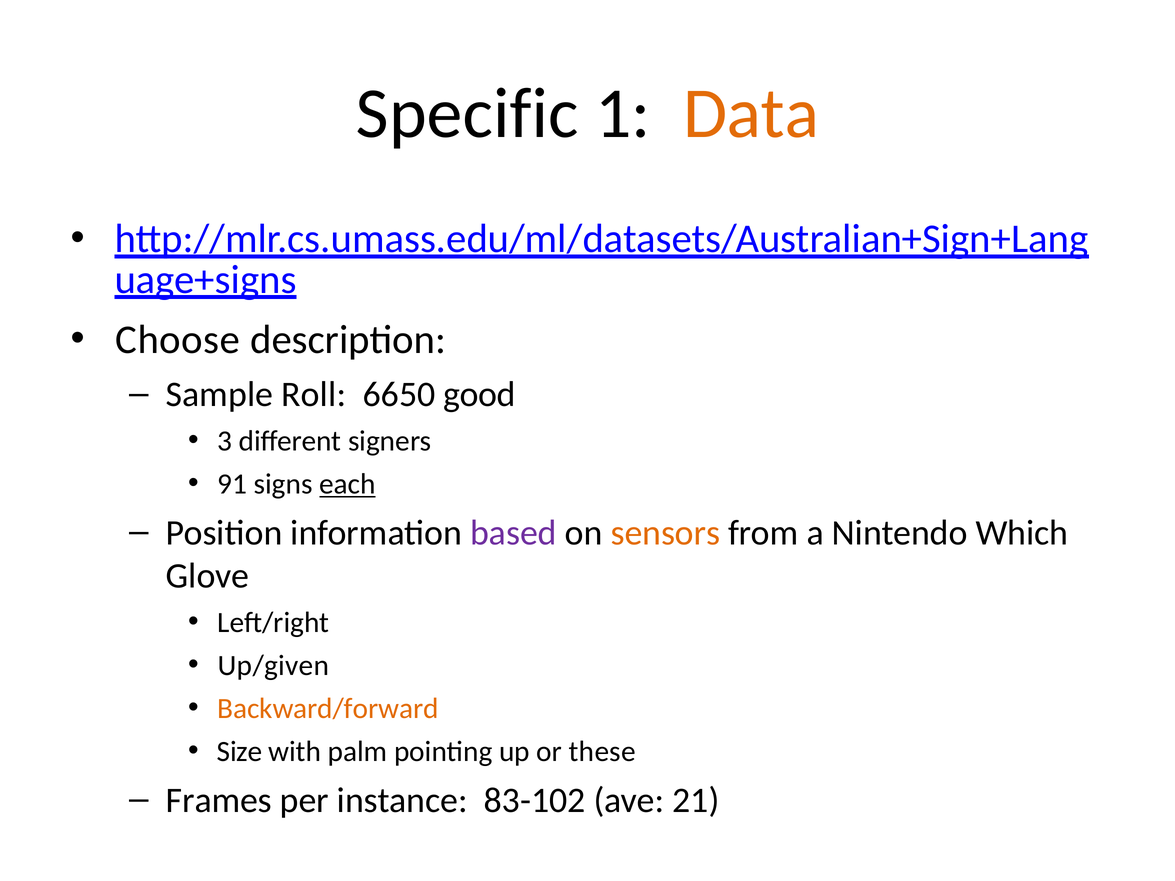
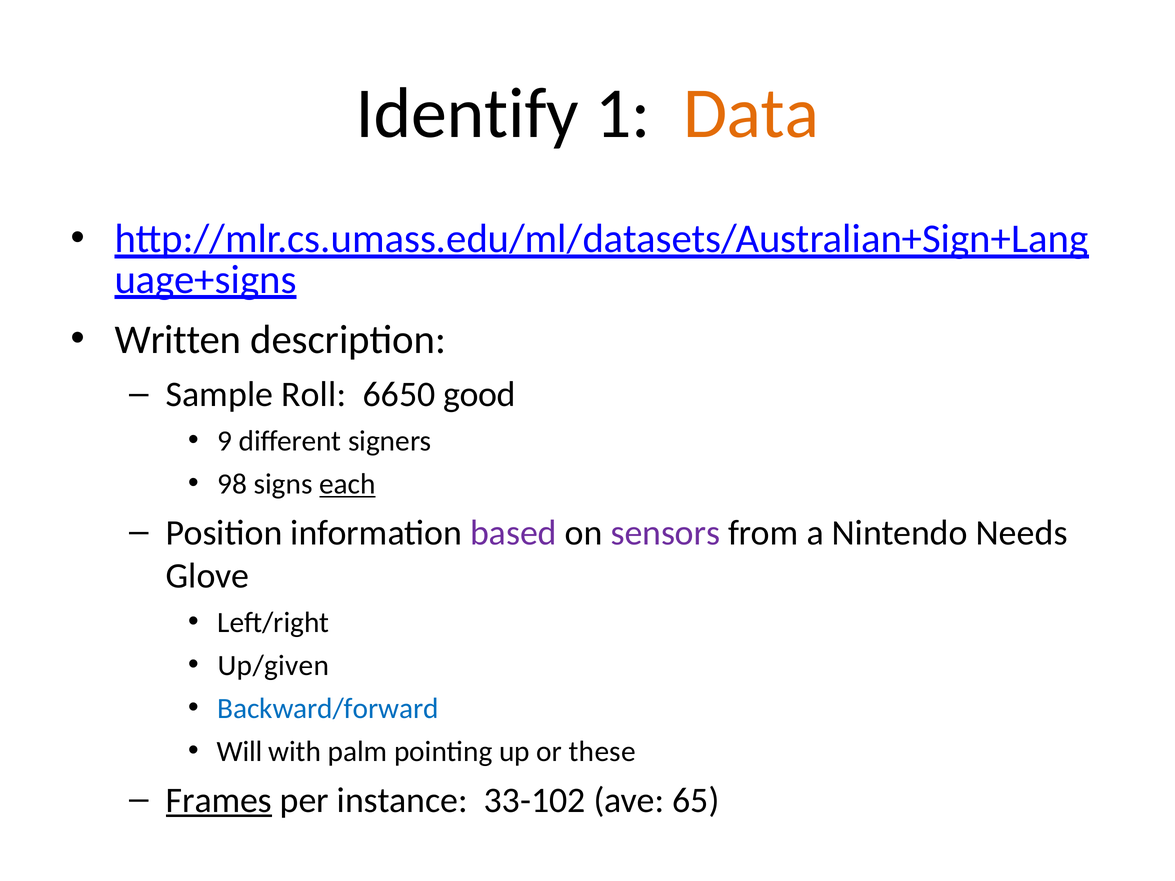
Specific: Specific -> Identify (467, 114)
Choose: Choose -> Written (178, 340)
3: 3 -> 9 (225, 441)
91: 91 -> 98 (232, 484)
sensors colour: orange -> purple (665, 533)
Which: Which -> Needs (1022, 533)
Backward/forward colour: orange -> blue (328, 709)
Size: Size -> Will (240, 752)
Frames underline: none -> present (219, 801)
83-102: 83-102 -> 33-102 (535, 801)
21: 21 -> 65 (696, 801)
